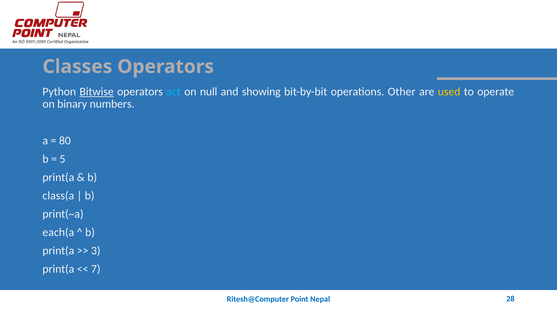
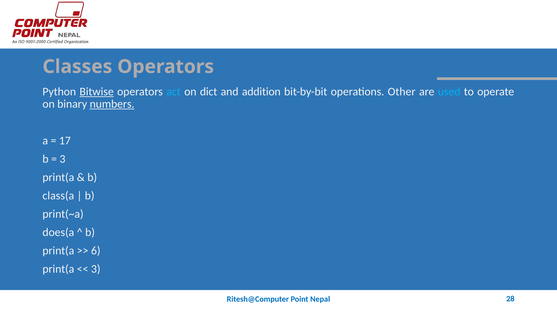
null: null -> dict (209, 92)
showing: showing -> addition (261, 92)
used colour: yellow -> light blue (449, 92)
numbers underline: none -> present (112, 104)
80: 80 -> 17 (65, 141)
5: 5 -> 3 (63, 159)
each(a: each(a -> does(a (58, 233)
3: 3 -> 6 (96, 251)
7: 7 -> 3 (96, 269)
